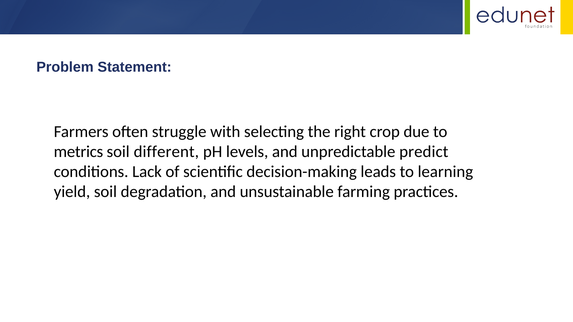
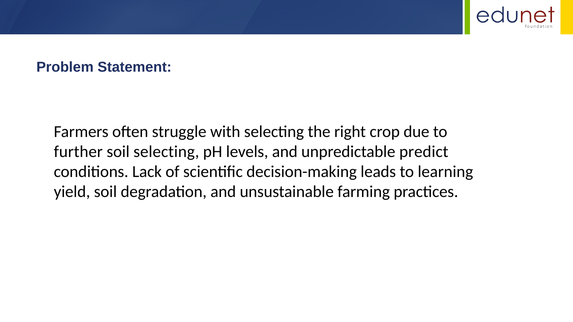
metrics: metrics -> further (78, 152)
soil different: different -> selecting (166, 152)
